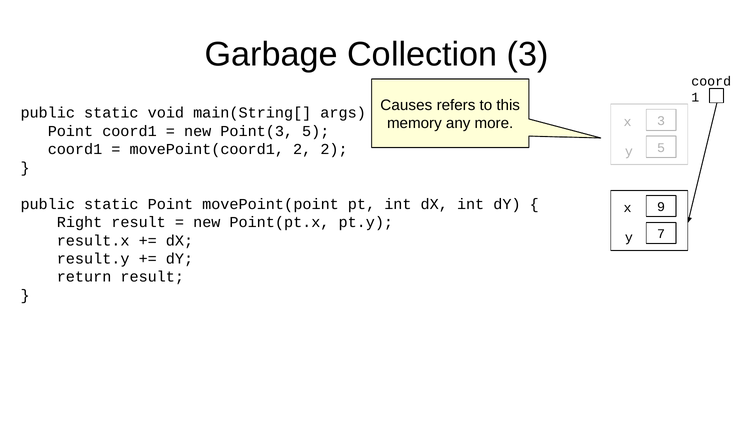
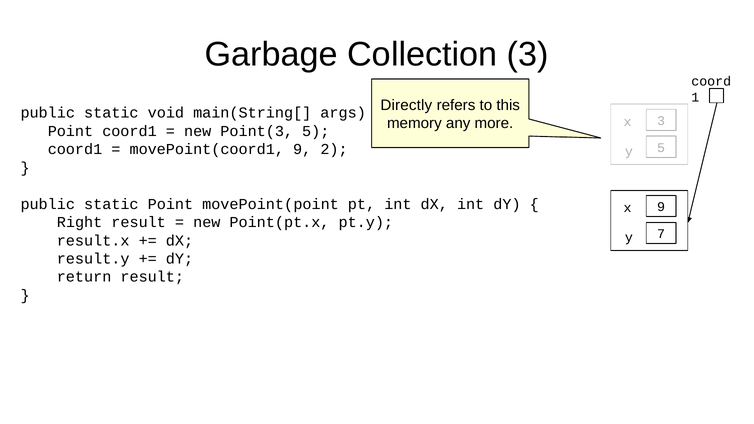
Causes: Causes -> Directly (406, 105)
movePoint(coord1 2: 2 -> 9 (302, 149)
